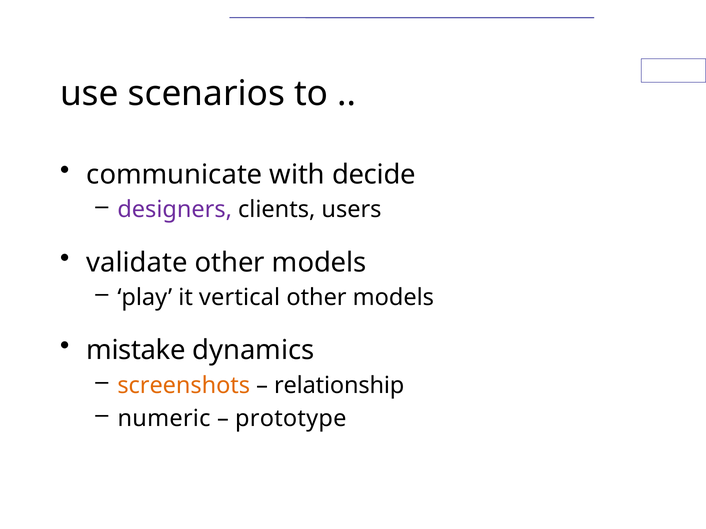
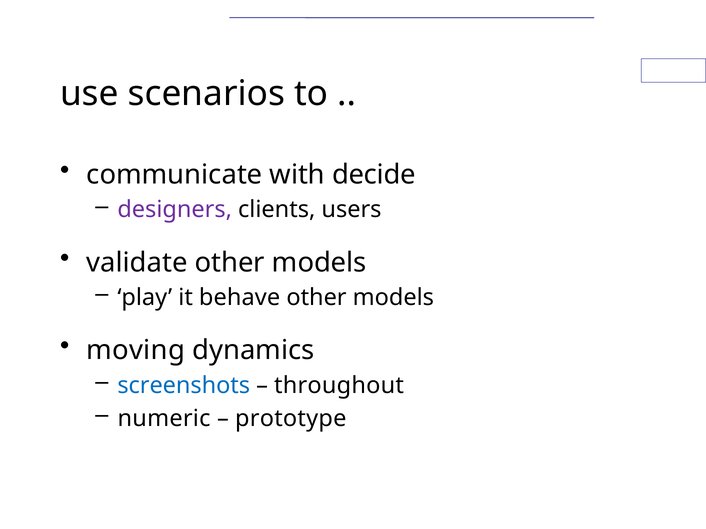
vertical: vertical -> behave (240, 298)
mistake: mistake -> moving (136, 351)
screenshots colour: orange -> blue (184, 386)
relationship: relationship -> throughout (339, 386)
